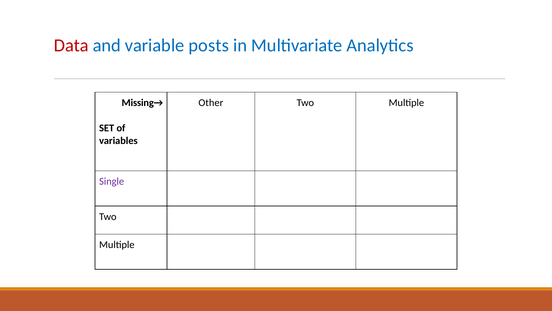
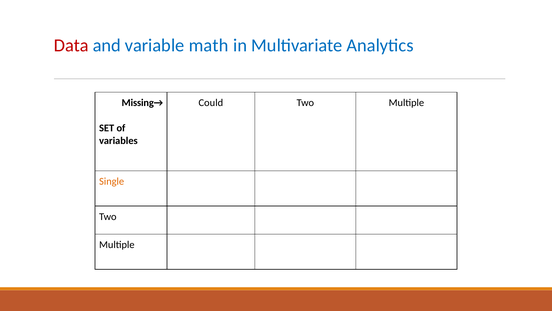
posts: posts -> math (209, 45)
Other: Other -> Could (211, 103)
Single colour: purple -> orange (112, 181)
